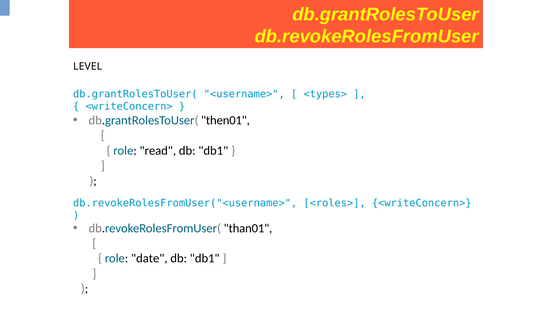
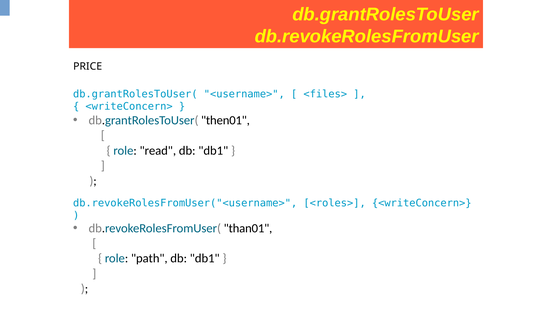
LEVEL: LEVEL -> PRICE (88, 67)
<types>: <types> -> <files> (325, 94)
date: date -> path (149, 259)
